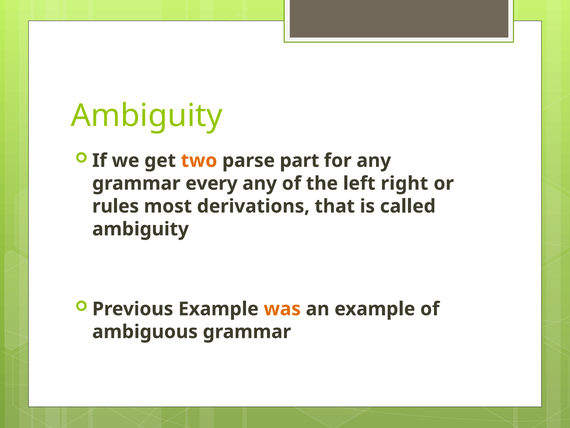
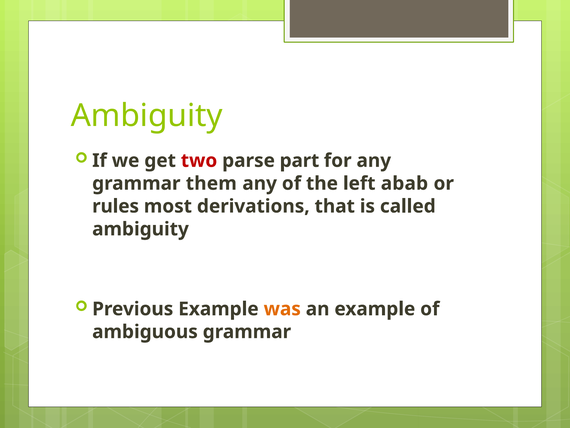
two colour: orange -> red (199, 160)
every: every -> them (211, 183)
right: right -> abab (404, 183)
